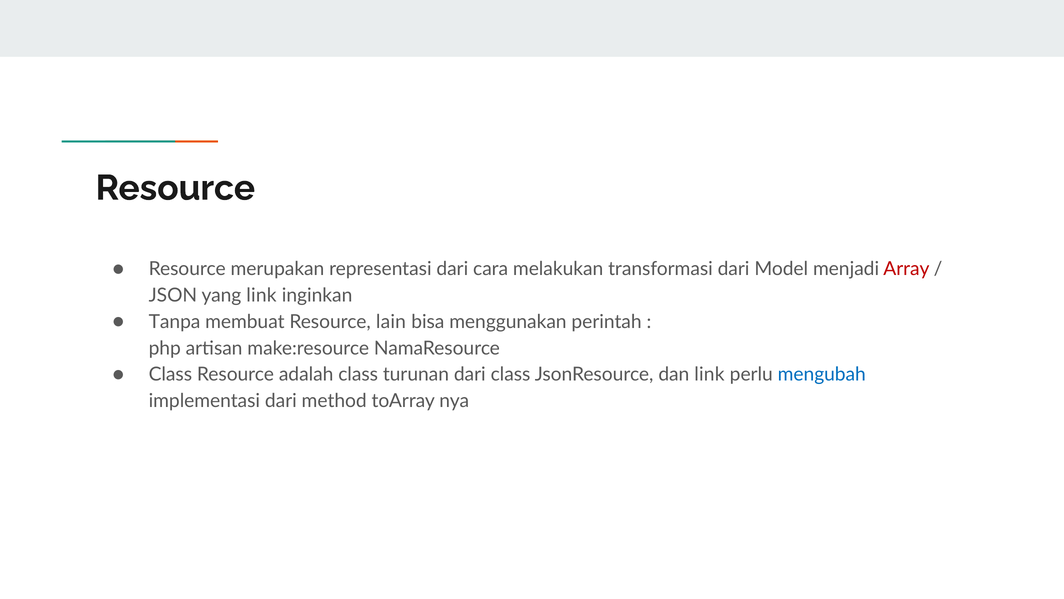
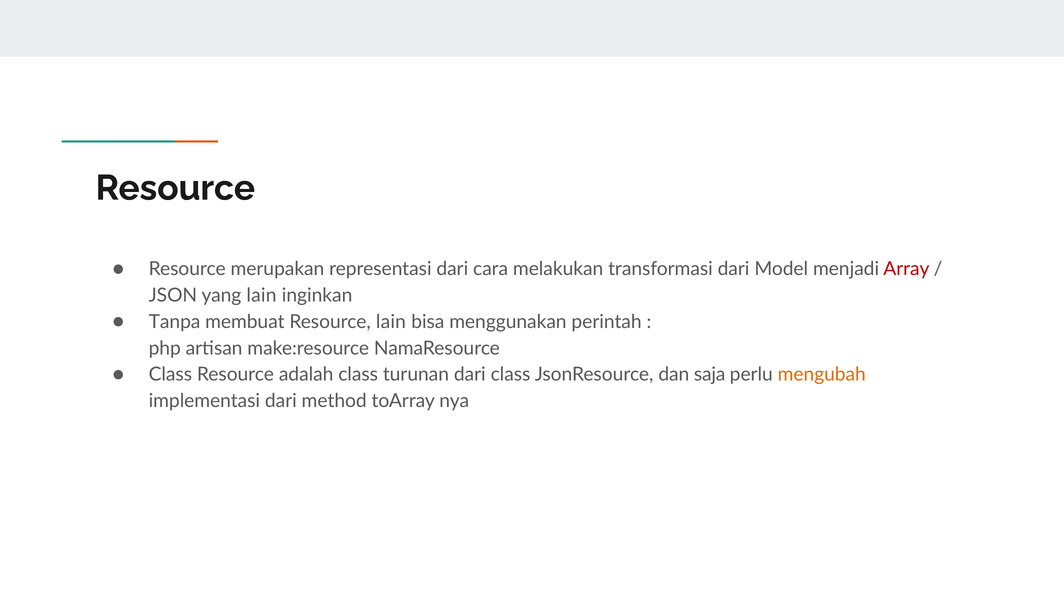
yang link: link -> lain (261, 295)
dan link: link -> saja (710, 374)
mengubah colour: blue -> orange (822, 374)
